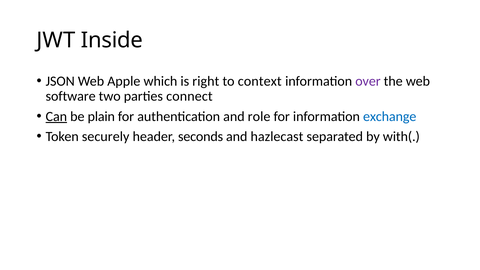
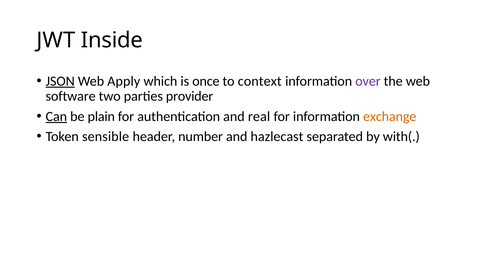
JSON underline: none -> present (60, 81)
Apple: Apple -> Apply (124, 81)
right: right -> once (206, 81)
connect: connect -> provider (190, 96)
role: role -> real (259, 116)
exchange colour: blue -> orange (390, 116)
securely: securely -> sensible (106, 137)
seconds: seconds -> number (201, 137)
